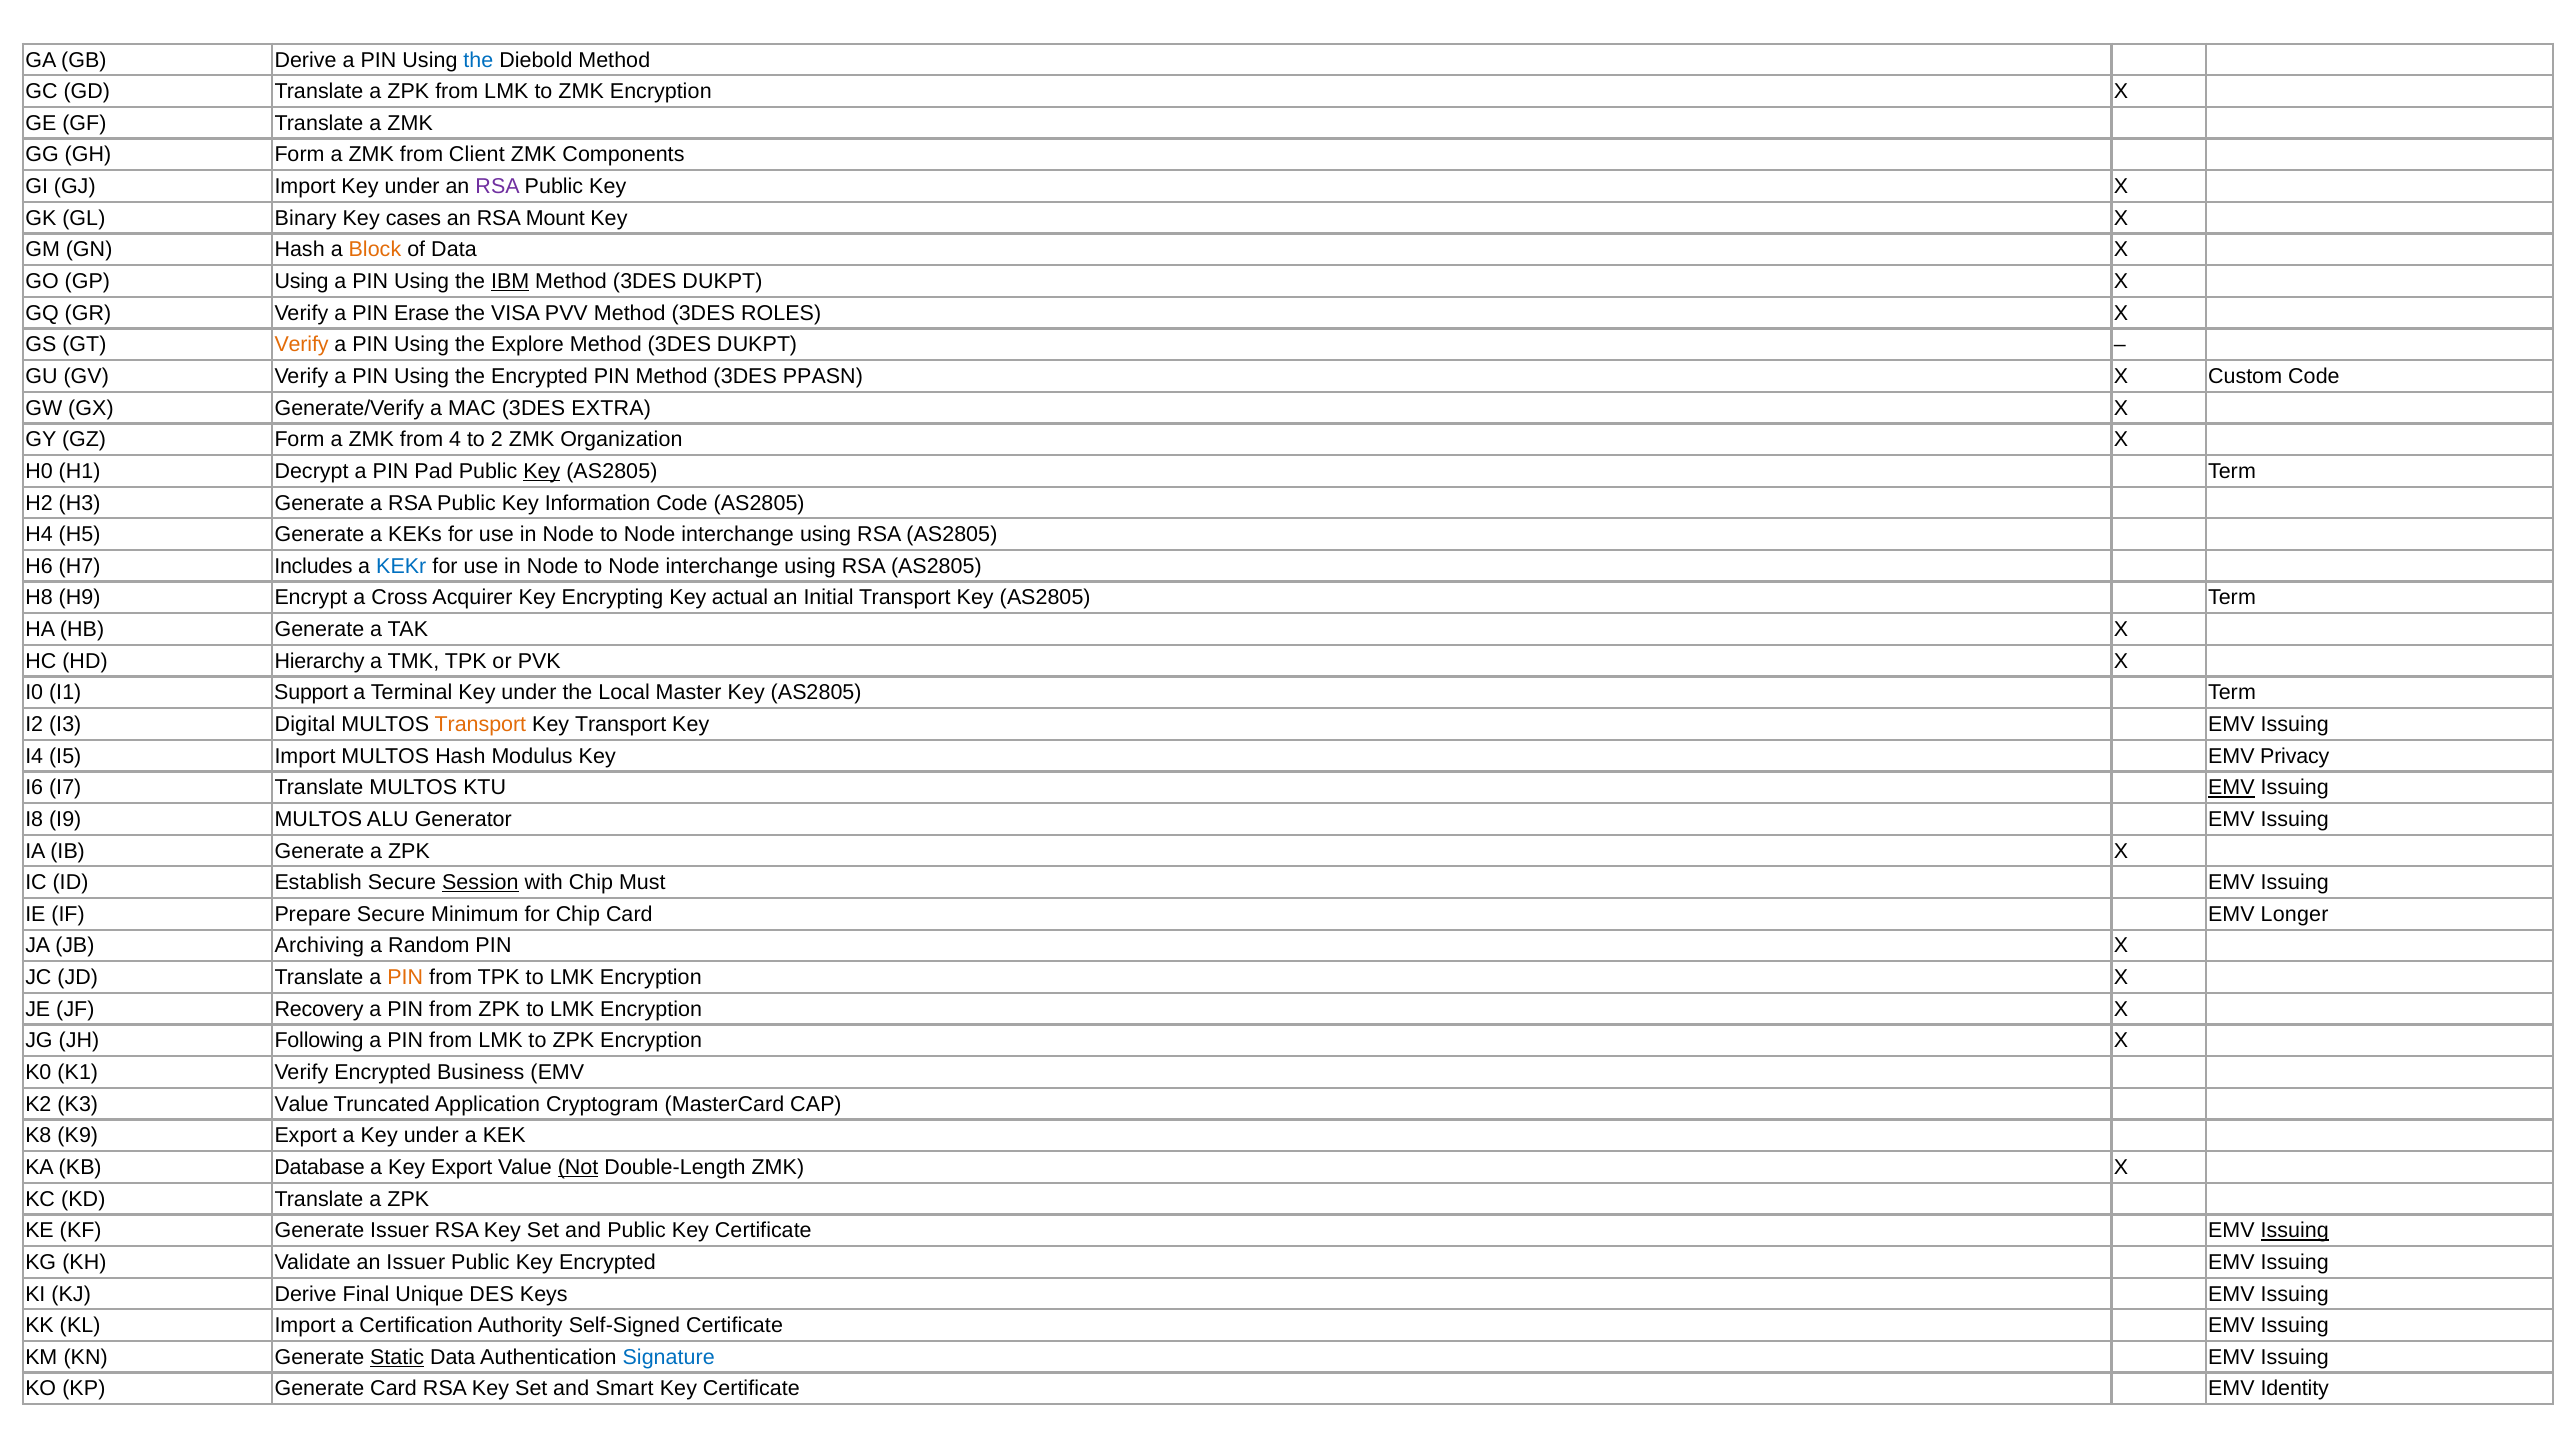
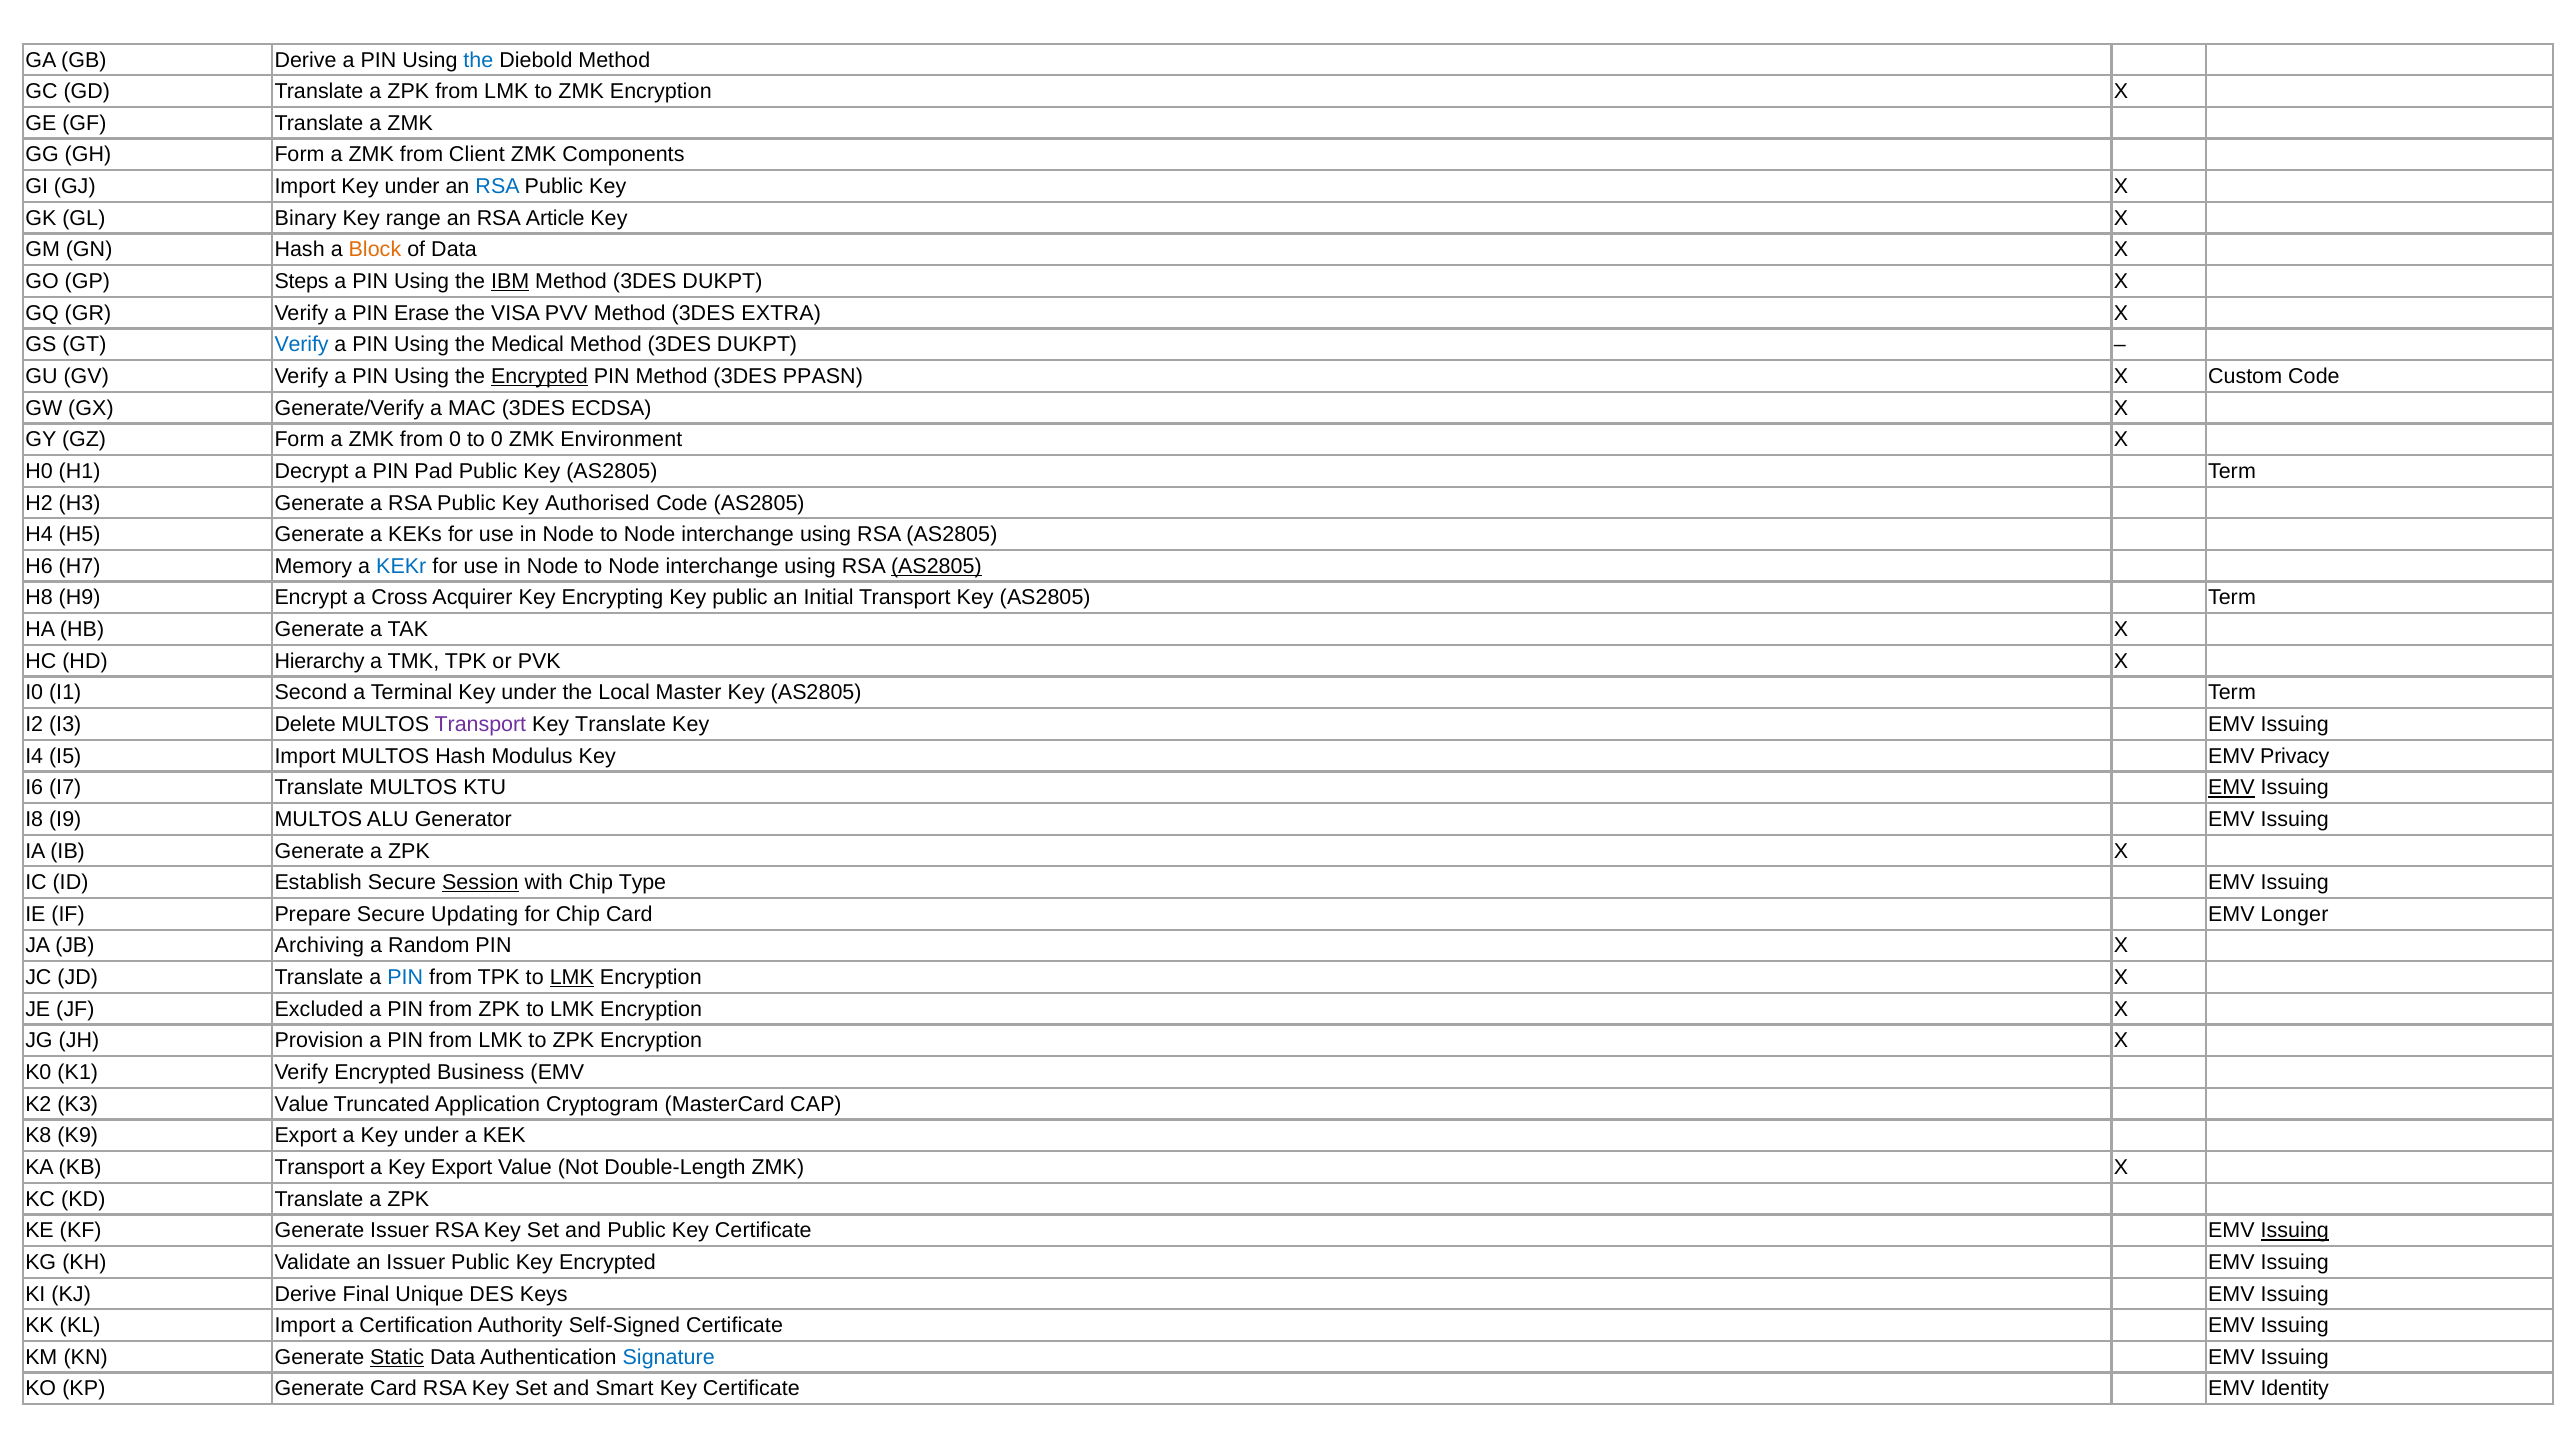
RSA colour: purple -> blue (498, 187)
cases: cases -> range (413, 218)
Mount: Mount -> Article (555, 218)
GP Using: Using -> Steps (302, 281)
ROLES: ROLES -> EXTRA (781, 313)
Verify colour: orange -> blue (302, 345)
Explore: Explore -> Medical (527, 345)
Encrypted underline: none -> present (539, 376)
EXTRA: EXTRA -> ECDSA (611, 408)
from 4: 4 -> 0 (455, 440)
to 2: 2 -> 0 (497, 440)
Organization: Organization -> Environment (621, 440)
Key underline: present -> none (542, 471)
Information: Information -> Authorised (597, 503)
Includes: Includes -> Memory (313, 566)
AS2805 underline: none -> present (936, 566)
Key actual: actual -> public (740, 598)
Support: Support -> Second (311, 693)
Digital: Digital -> Delete (305, 724)
Transport colour: orange -> purple (480, 724)
Key Transport: Transport -> Translate (621, 724)
Must: Must -> Type (642, 883)
Minimum: Minimum -> Updating (475, 914)
PIN colour: orange -> blue (405, 978)
LMK underline: none -> present (572, 978)
Recovery: Recovery -> Excluded (319, 1009)
Following: Following -> Provision (319, 1041)
KB Database: Database -> Transport (320, 1167)
Not underline: present -> none (578, 1167)
